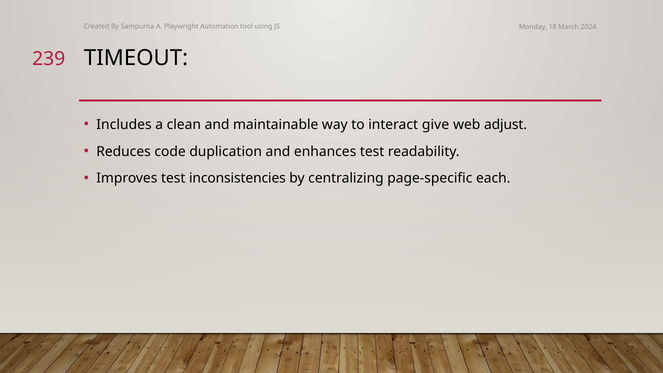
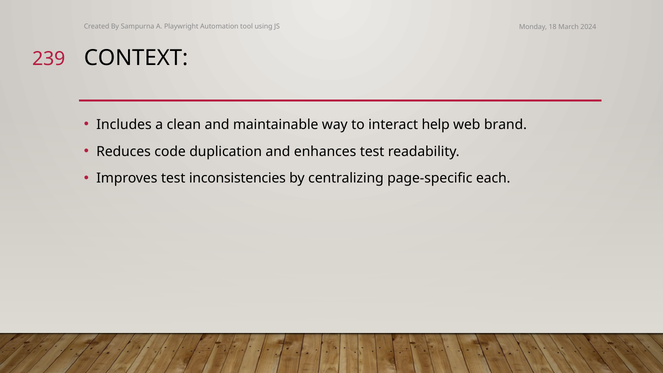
TIMEOUT: TIMEOUT -> CONTEXT (136, 58)
give: give -> help (436, 125)
adjust: adjust -> brand (505, 125)
